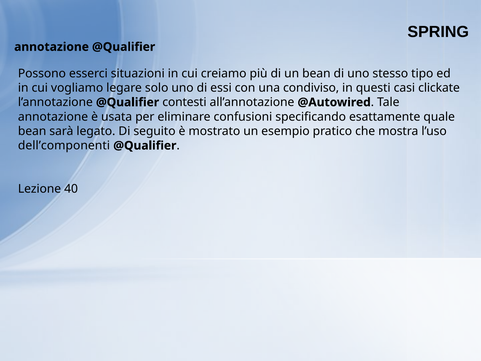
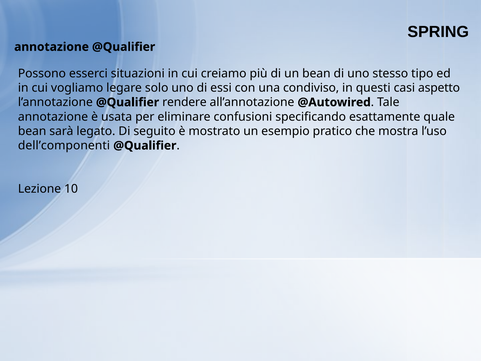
clickate: clickate -> aspetto (439, 88)
contesti: contesti -> rendere (184, 102)
40: 40 -> 10 (71, 189)
